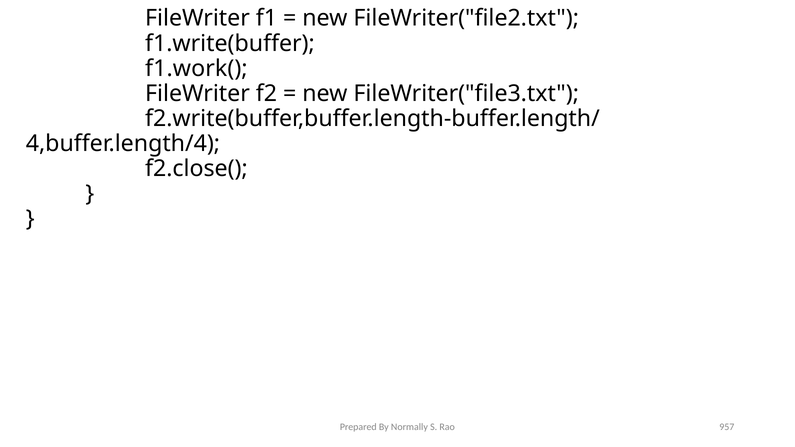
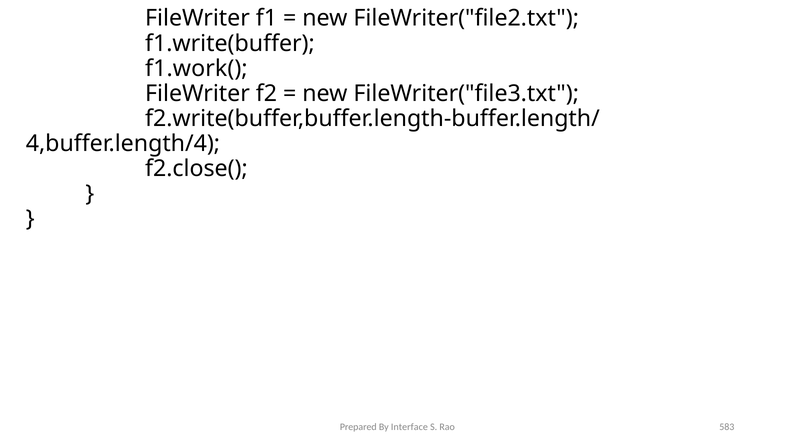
Normally: Normally -> Interface (409, 427)
957: 957 -> 583 (727, 427)
